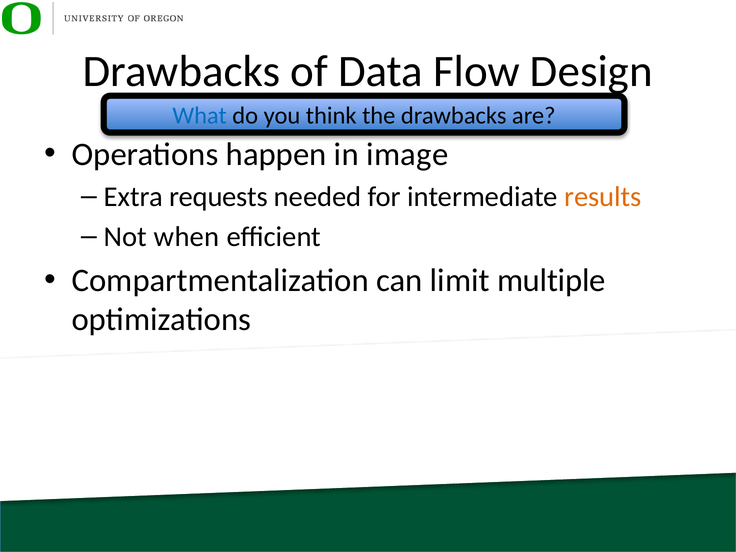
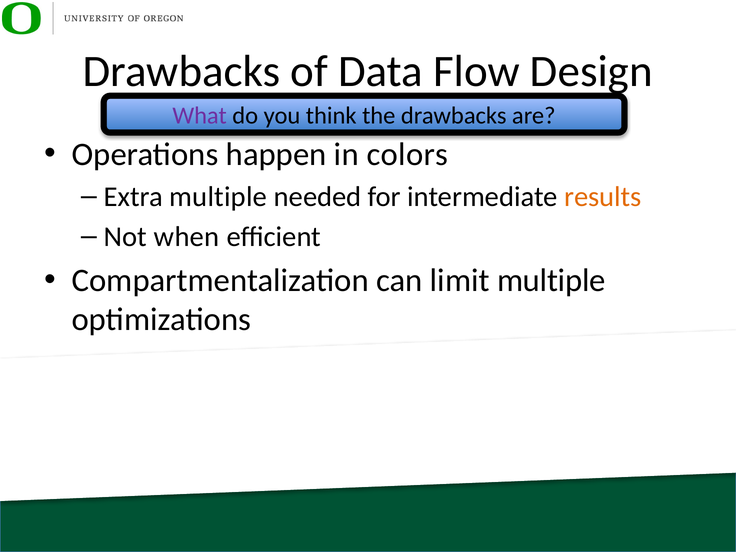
What colour: blue -> purple (200, 116)
image: image -> colors (407, 154)
Extra requests: requests -> multiple (218, 197)
